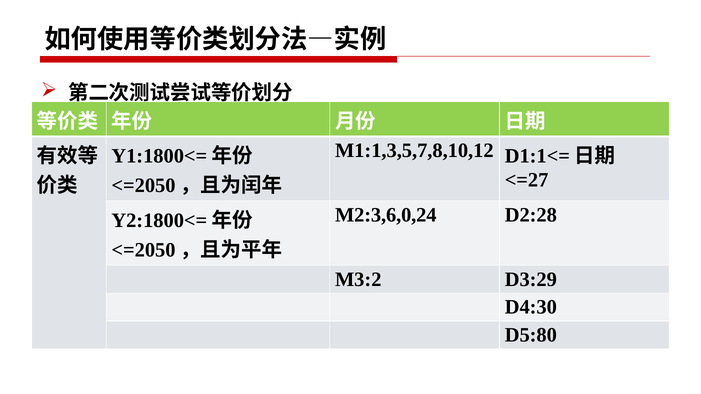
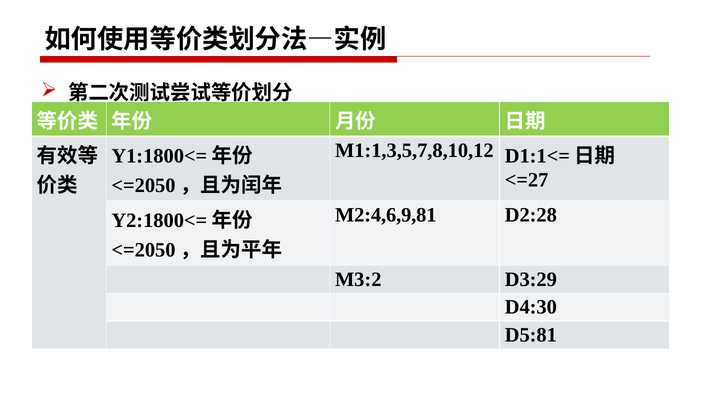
M2:3,6,0,24: M2:3,6,0,24 -> M2:4,6,9,81 (386, 215)
D5:80: D5:80 -> D5:81 (531, 335)
